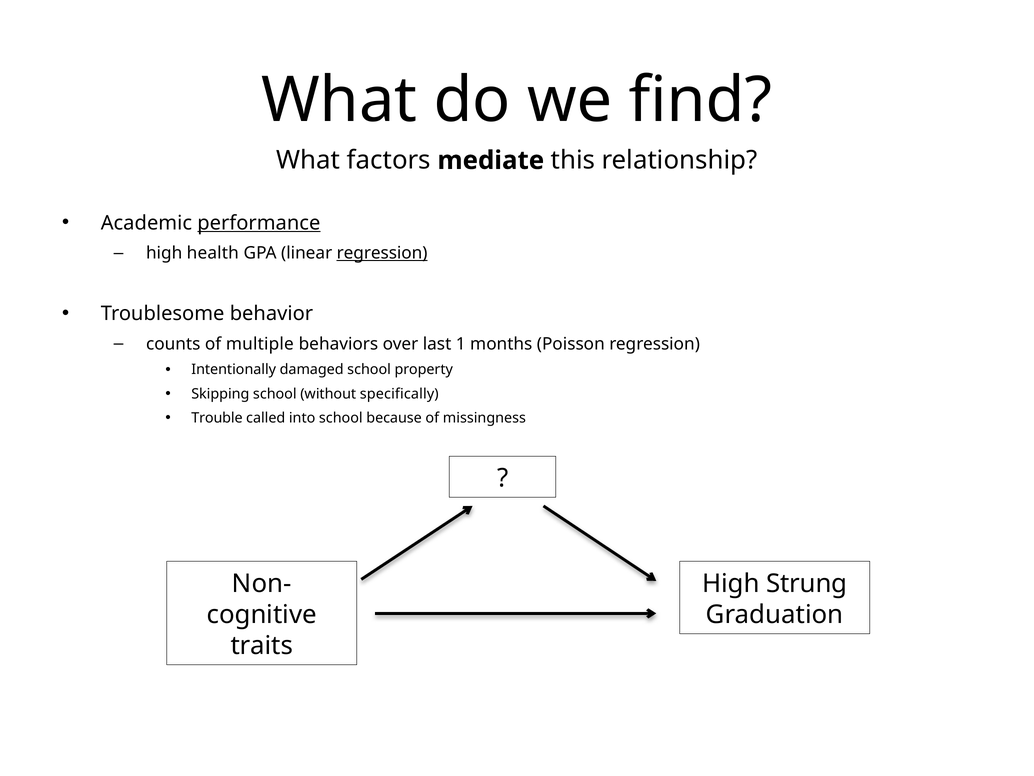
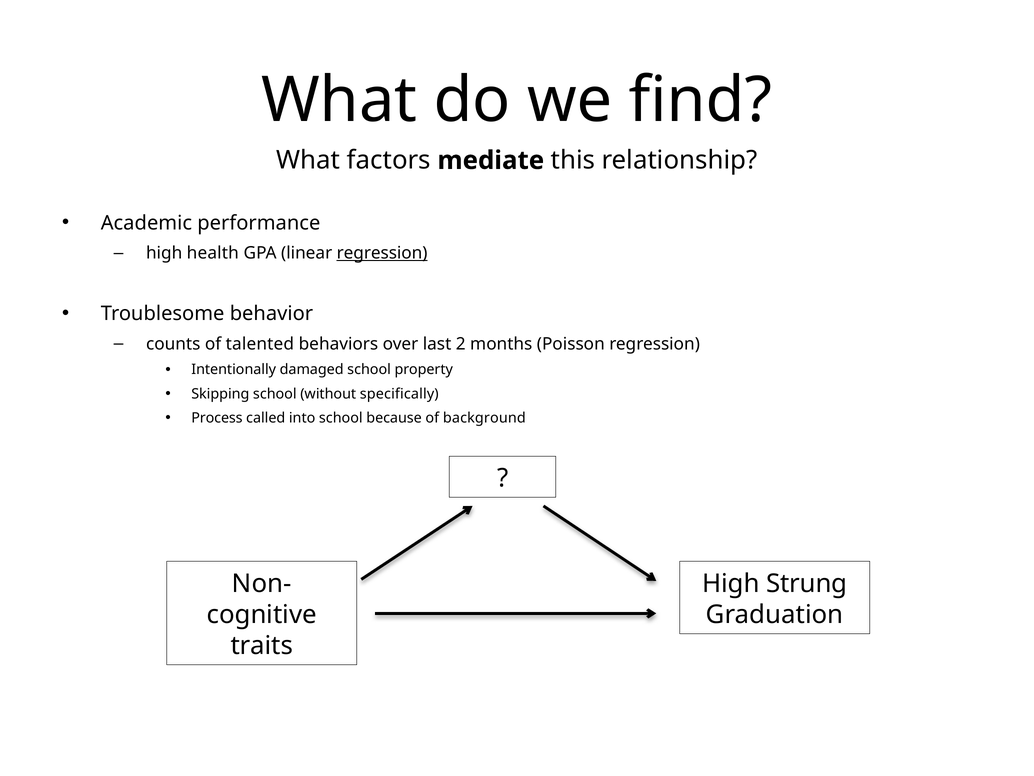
performance underline: present -> none (259, 223)
multiple: multiple -> talented (260, 344)
1: 1 -> 2 (461, 344)
Trouble: Trouble -> Process (217, 418)
missingness: missingness -> background (484, 418)
